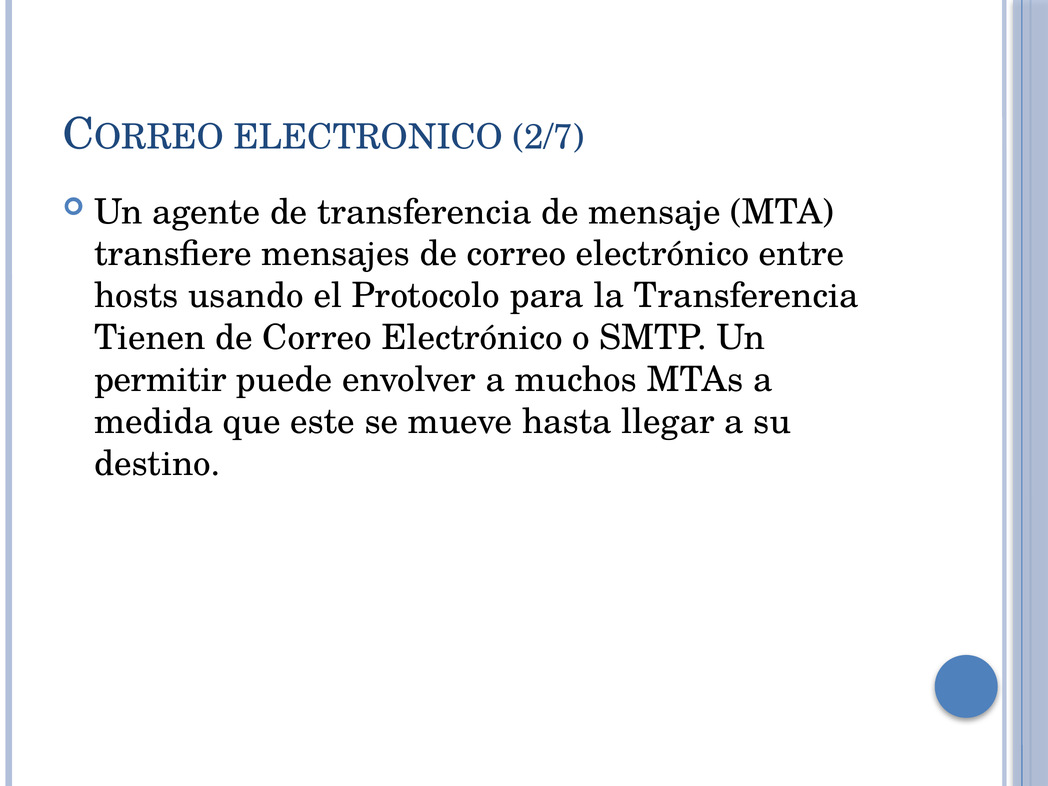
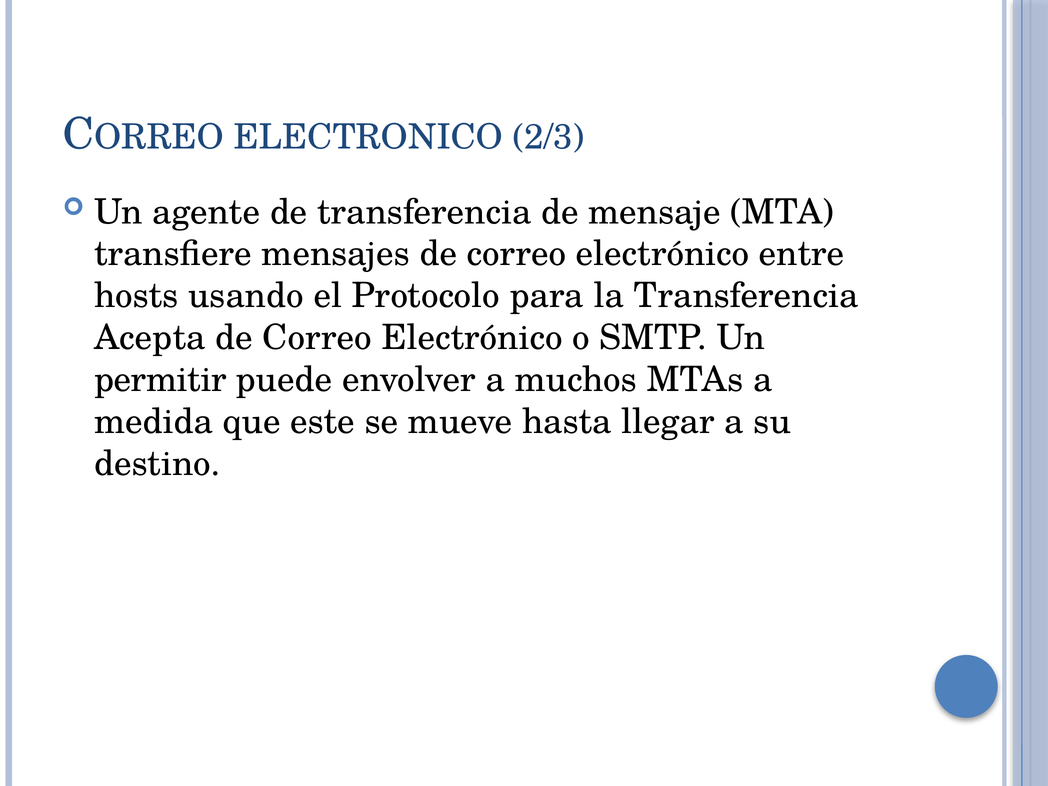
2/7: 2/7 -> 2/3 (549, 137)
Tienen: Tienen -> Acepta (150, 338)
